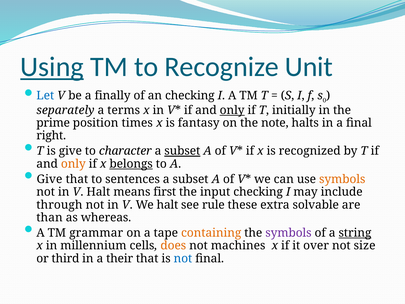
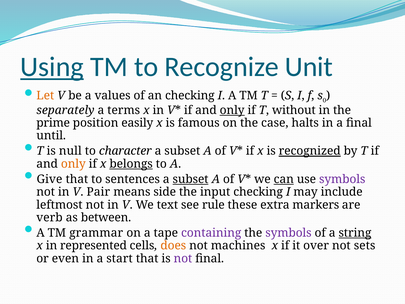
Let colour: blue -> orange (45, 96)
finally: finally -> values (113, 96)
initially: initially -> without (294, 110)
times: times -> easily (137, 123)
fantasy: fantasy -> famous (199, 123)
note: note -> case (275, 123)
right: right -> until (51, 136)
is give: give -> null (70, 151)
subset underline: present -> none (182, 151)
recognized underline: none -> present (310, 151)
subset underline: none -> present (191, 179)
can underline: none -> present (284, 179)
symbols colour: orange -> purple (342, 179)
V Halt: Halt -> Pair (98, 192)
first: first -> side (165, 192)
through: through -> leftmost (59, 205)
We halt: halt -> text (167, 205)
solvable: solvable -> markers (316, 205)
than: than -> verb (50, 217)
whereas: whereas -> between (106, 217)
containing colour: orange -> purple (211, 233)
millennium: millennium -> represented (93, 245)
size: size -> sets (365, 245)
third: third -> even (65, 258)
their: their -> start (120, 258)
not colour: blue -> purple (183, 258)
